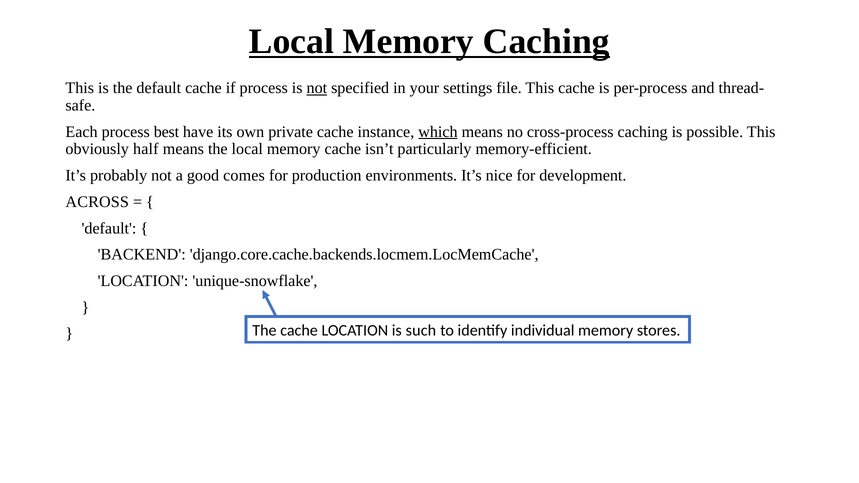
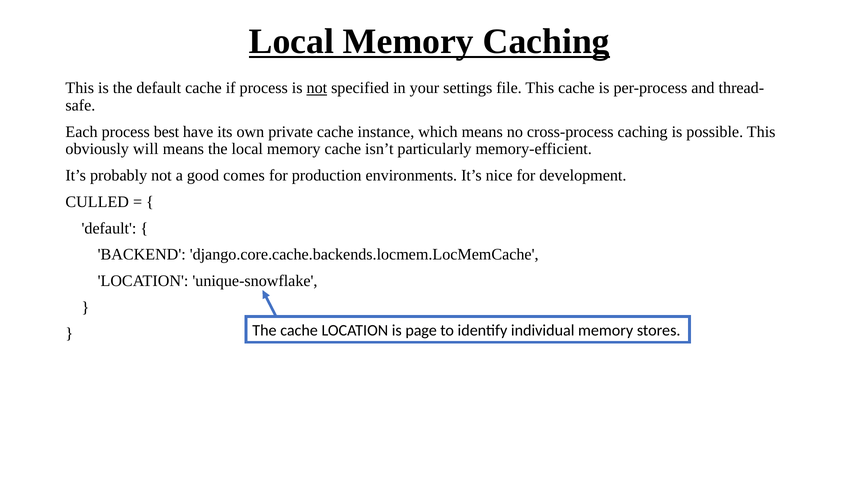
which underline: present -> none (438, 132)
half: half -> will (146, 149)
ACROSS: ACROSS -> CULLED (97, 202)
such: such -> page (421, 331)
